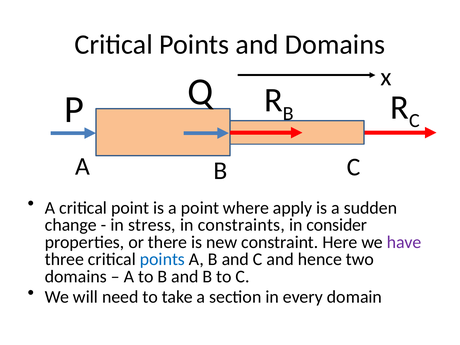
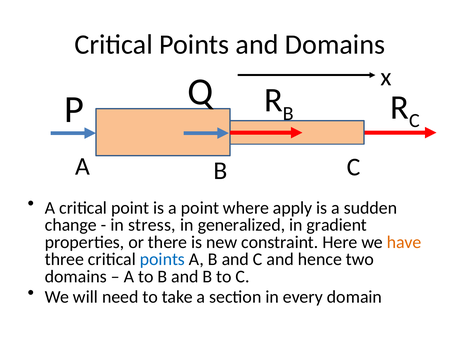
constraints: constraints -> generalized (241, 225)
consider: consider -> gradient (337, 225)
have colour: purple -> orange (404, 242)
